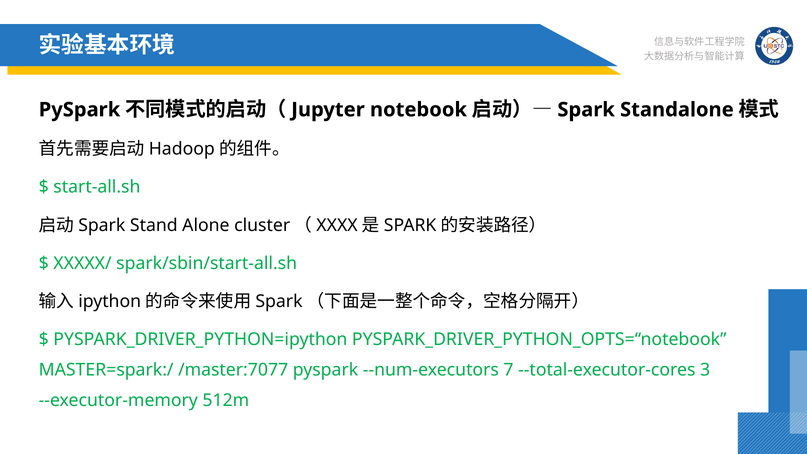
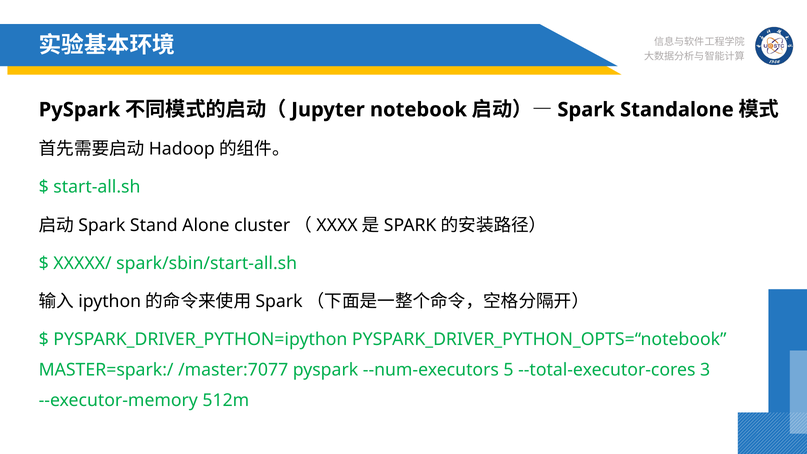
7: 7 -> 5 (508, 370)
